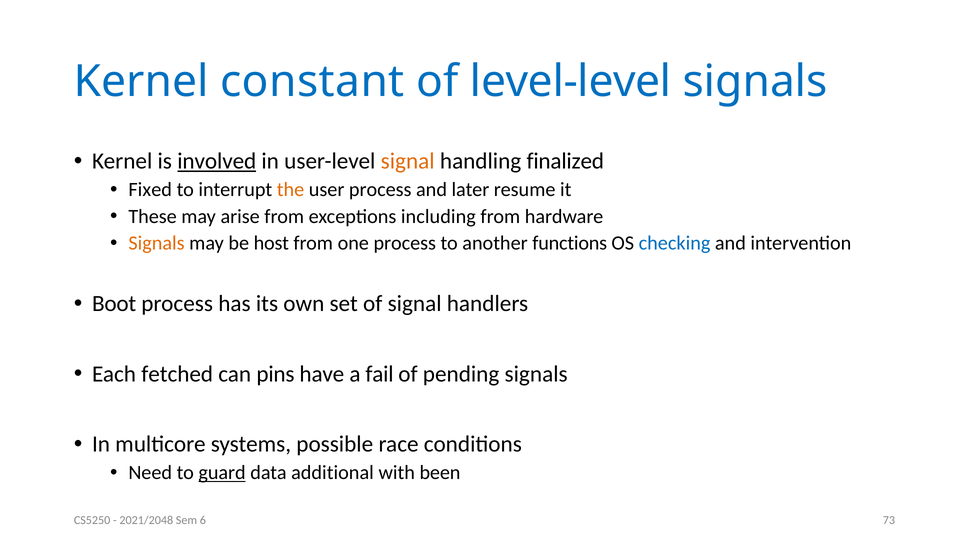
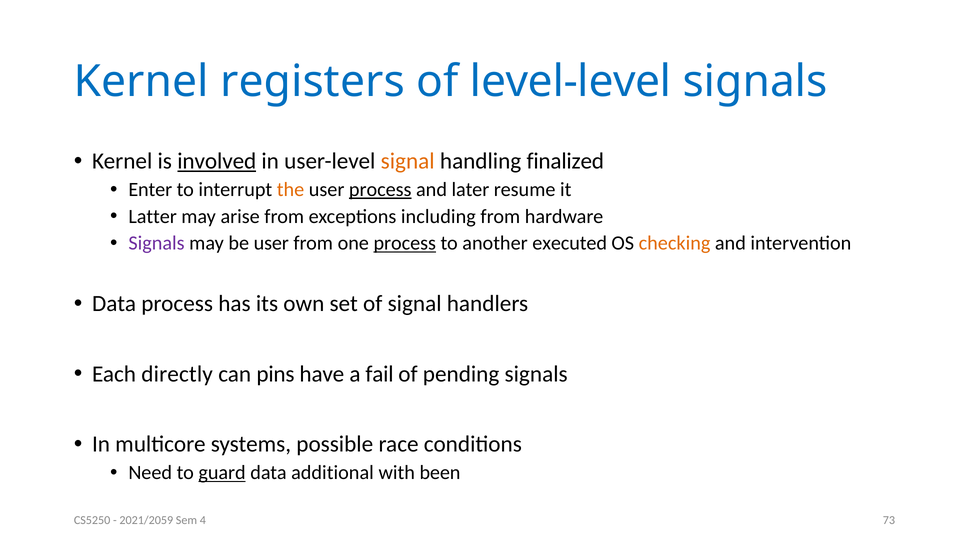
constant: constant -> registers (312, 81)
Fixed: Fixed -> Enter (150, 190)
process underline: none -> present (380, 190)
These: These -> Latter (153, 216)
Signals colour: orange -> purple (156, 243)
be host: host -> user (271, 243)
process underline: none -> present (405, 243)
functions: functions -> executed (570, 243)
checking colour: blue -> orange (675, 243)
Boot: Boot -> Data (114, 304)
fetched: fetched -> directly (177, 374)
2021/2048: 2021/2048 -> 2021/2059 (146, 521)
6: 6 -> 4 (203, 521)
